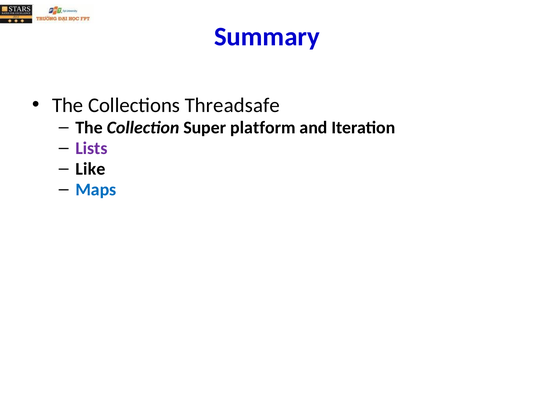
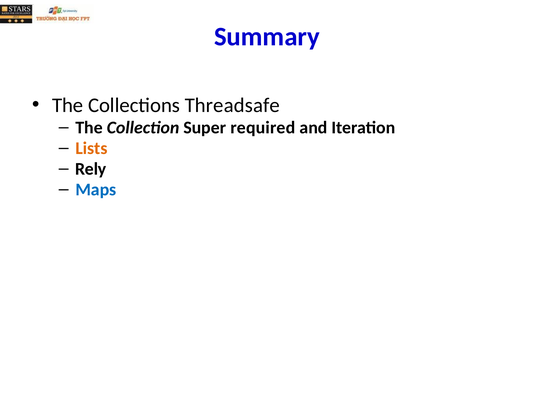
platform: platform -> required (263, 127)
Lists colour: purple -> orange (91, 148)
Like: Like -> Rely (91, 169)
